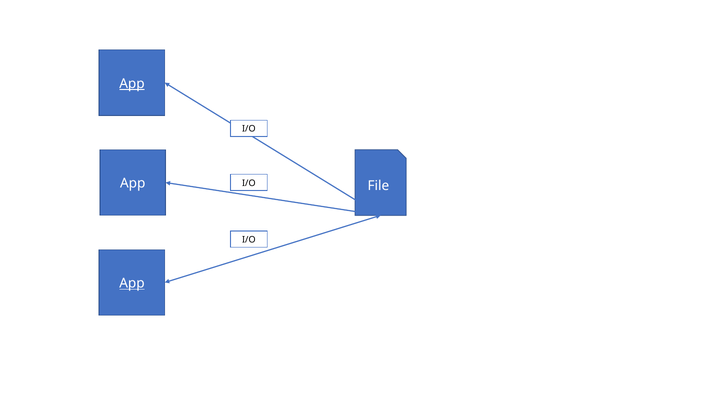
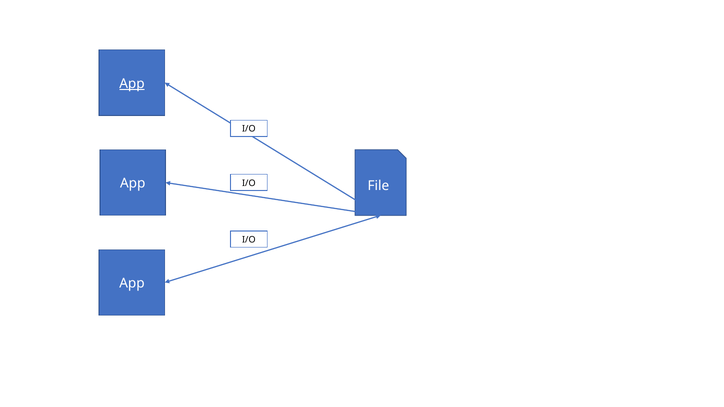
App underline: present -> none (132, 284)
